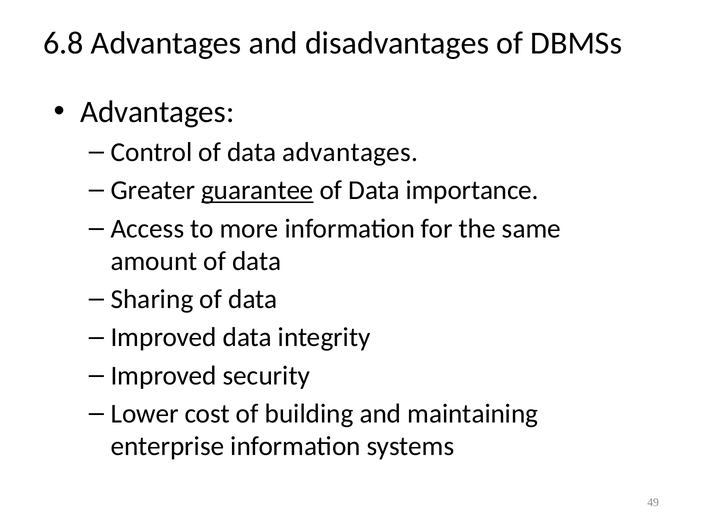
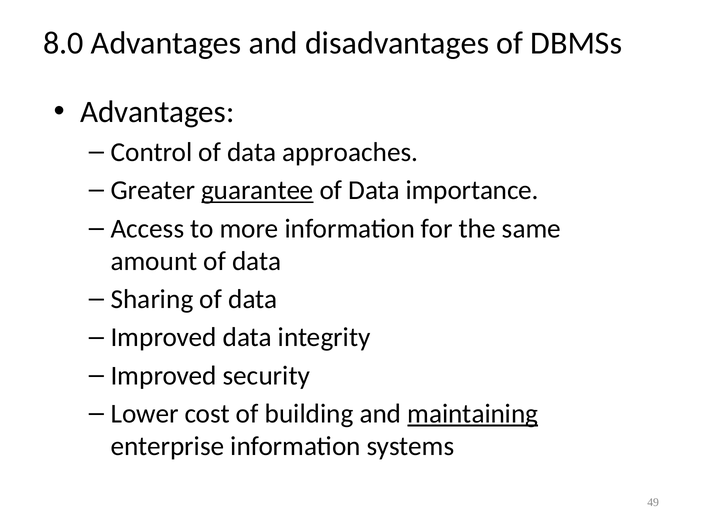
6.8: 6.8 -> 8.0 (63, 43)
data advantages: advantages -> approaches (350, 152)
maintaining underline: none -> present (473, 414)
